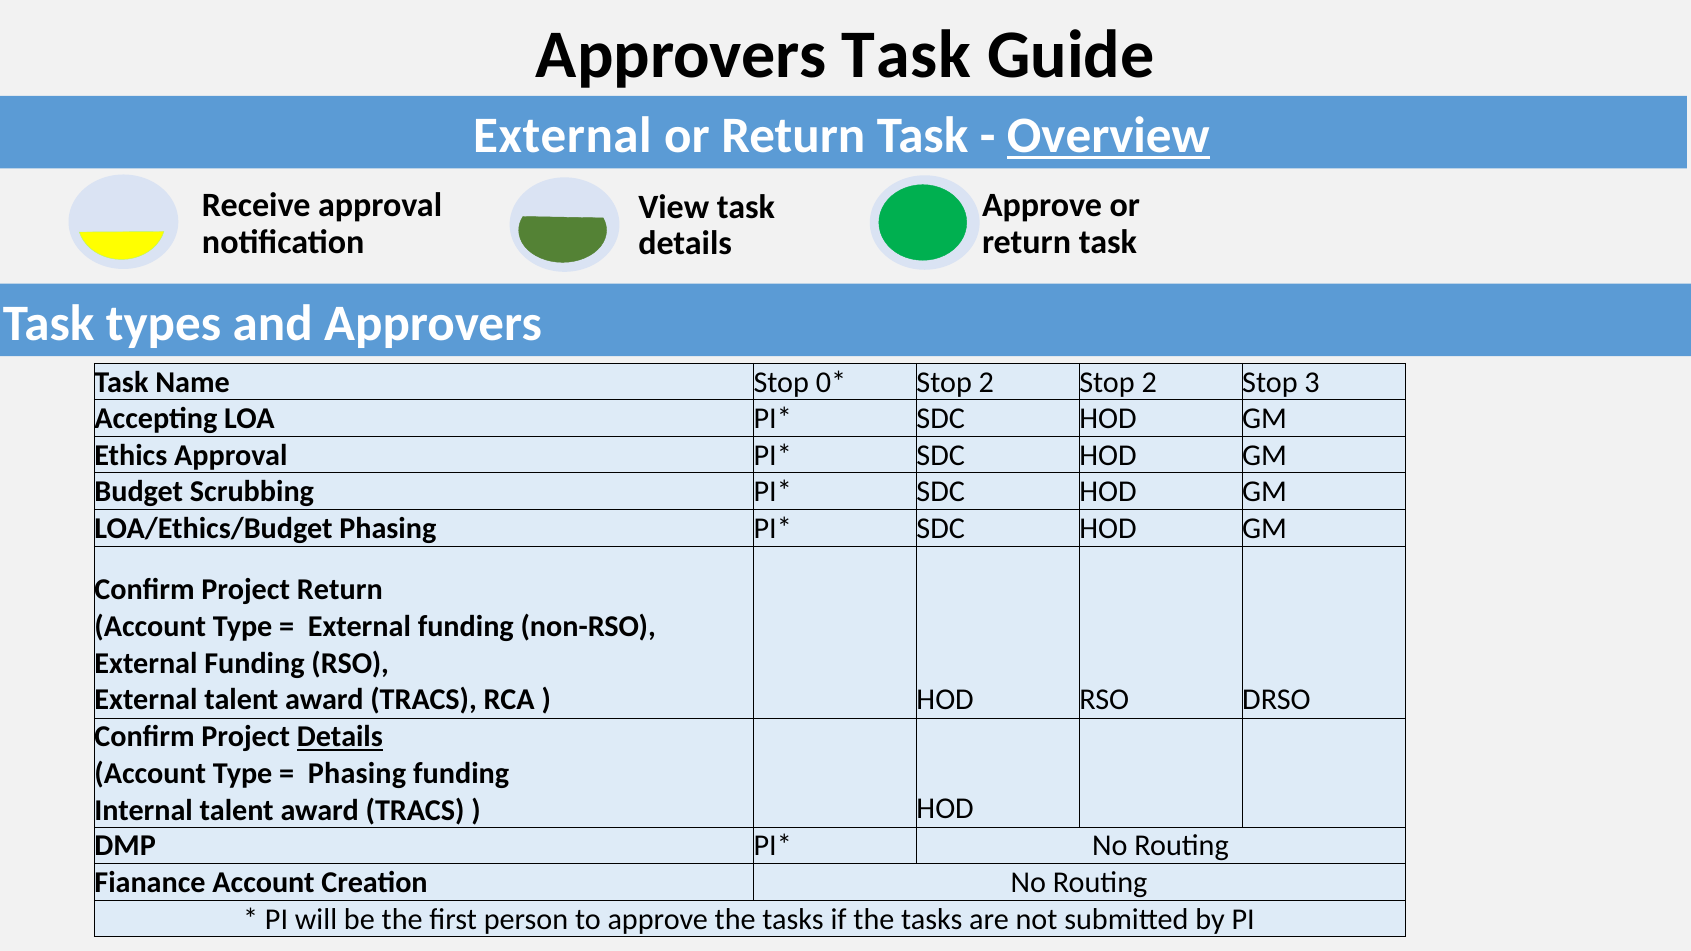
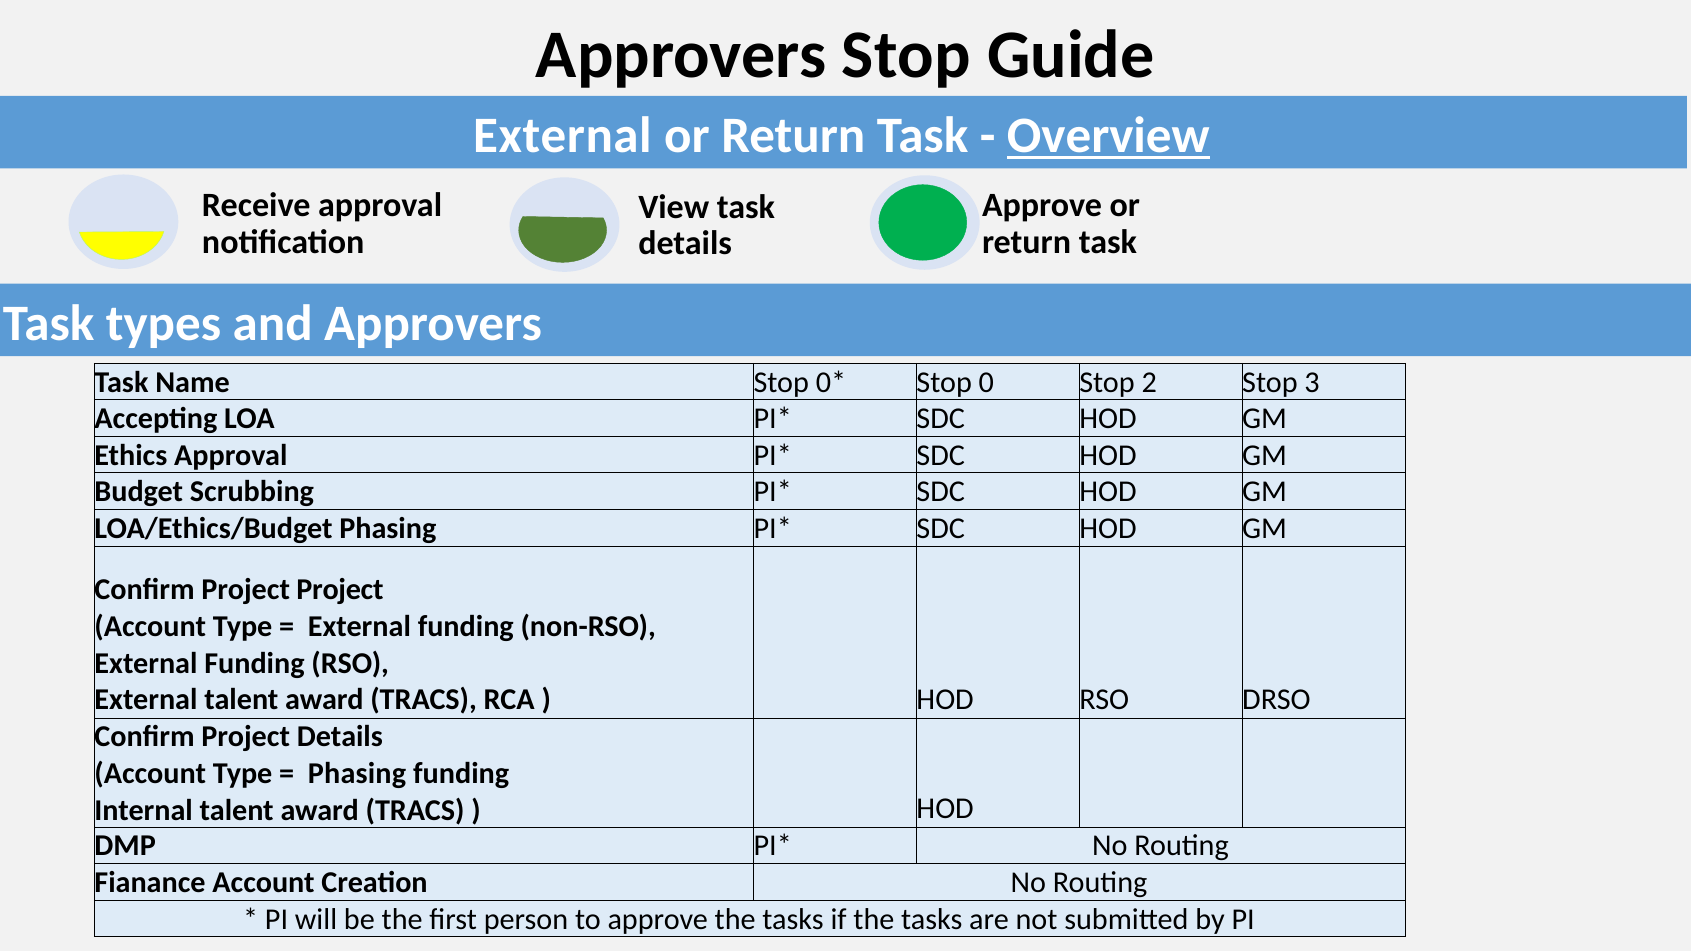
Approvers Task: Task -> Stop (906, 55)
2: 2 -> 0 (986, 382)
Project Return: Return -> Project (340, 589)
Details underline: present -> none (340, 737)
